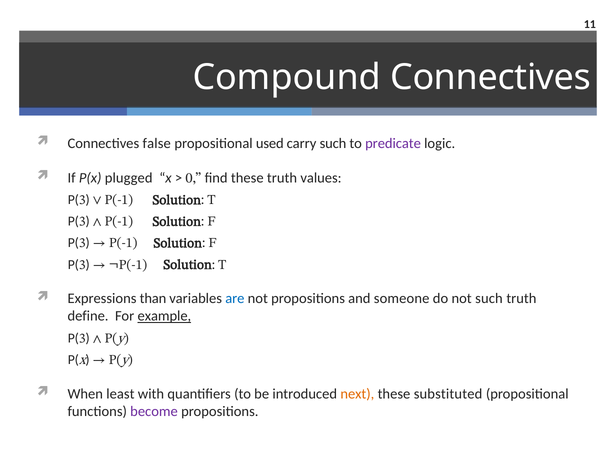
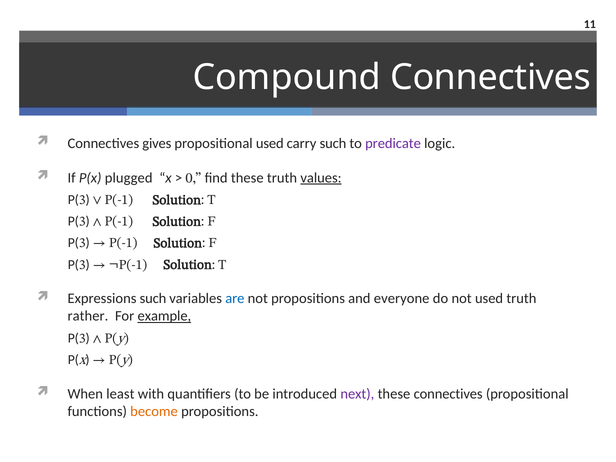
false: false -> gives (157, 143)
values underline: none -> present (321, 178)
Expressions than: than -> such (153, 299)
someone: someone -> everyone (402, 299)
not such: such -> used (489, 299)
define: define -> rather (88, 316)
next colour: orange -> purple (357, 394)
these substituted: substituted -> connectives (448, 394)
become colour: purple -> orange (154, 411)
